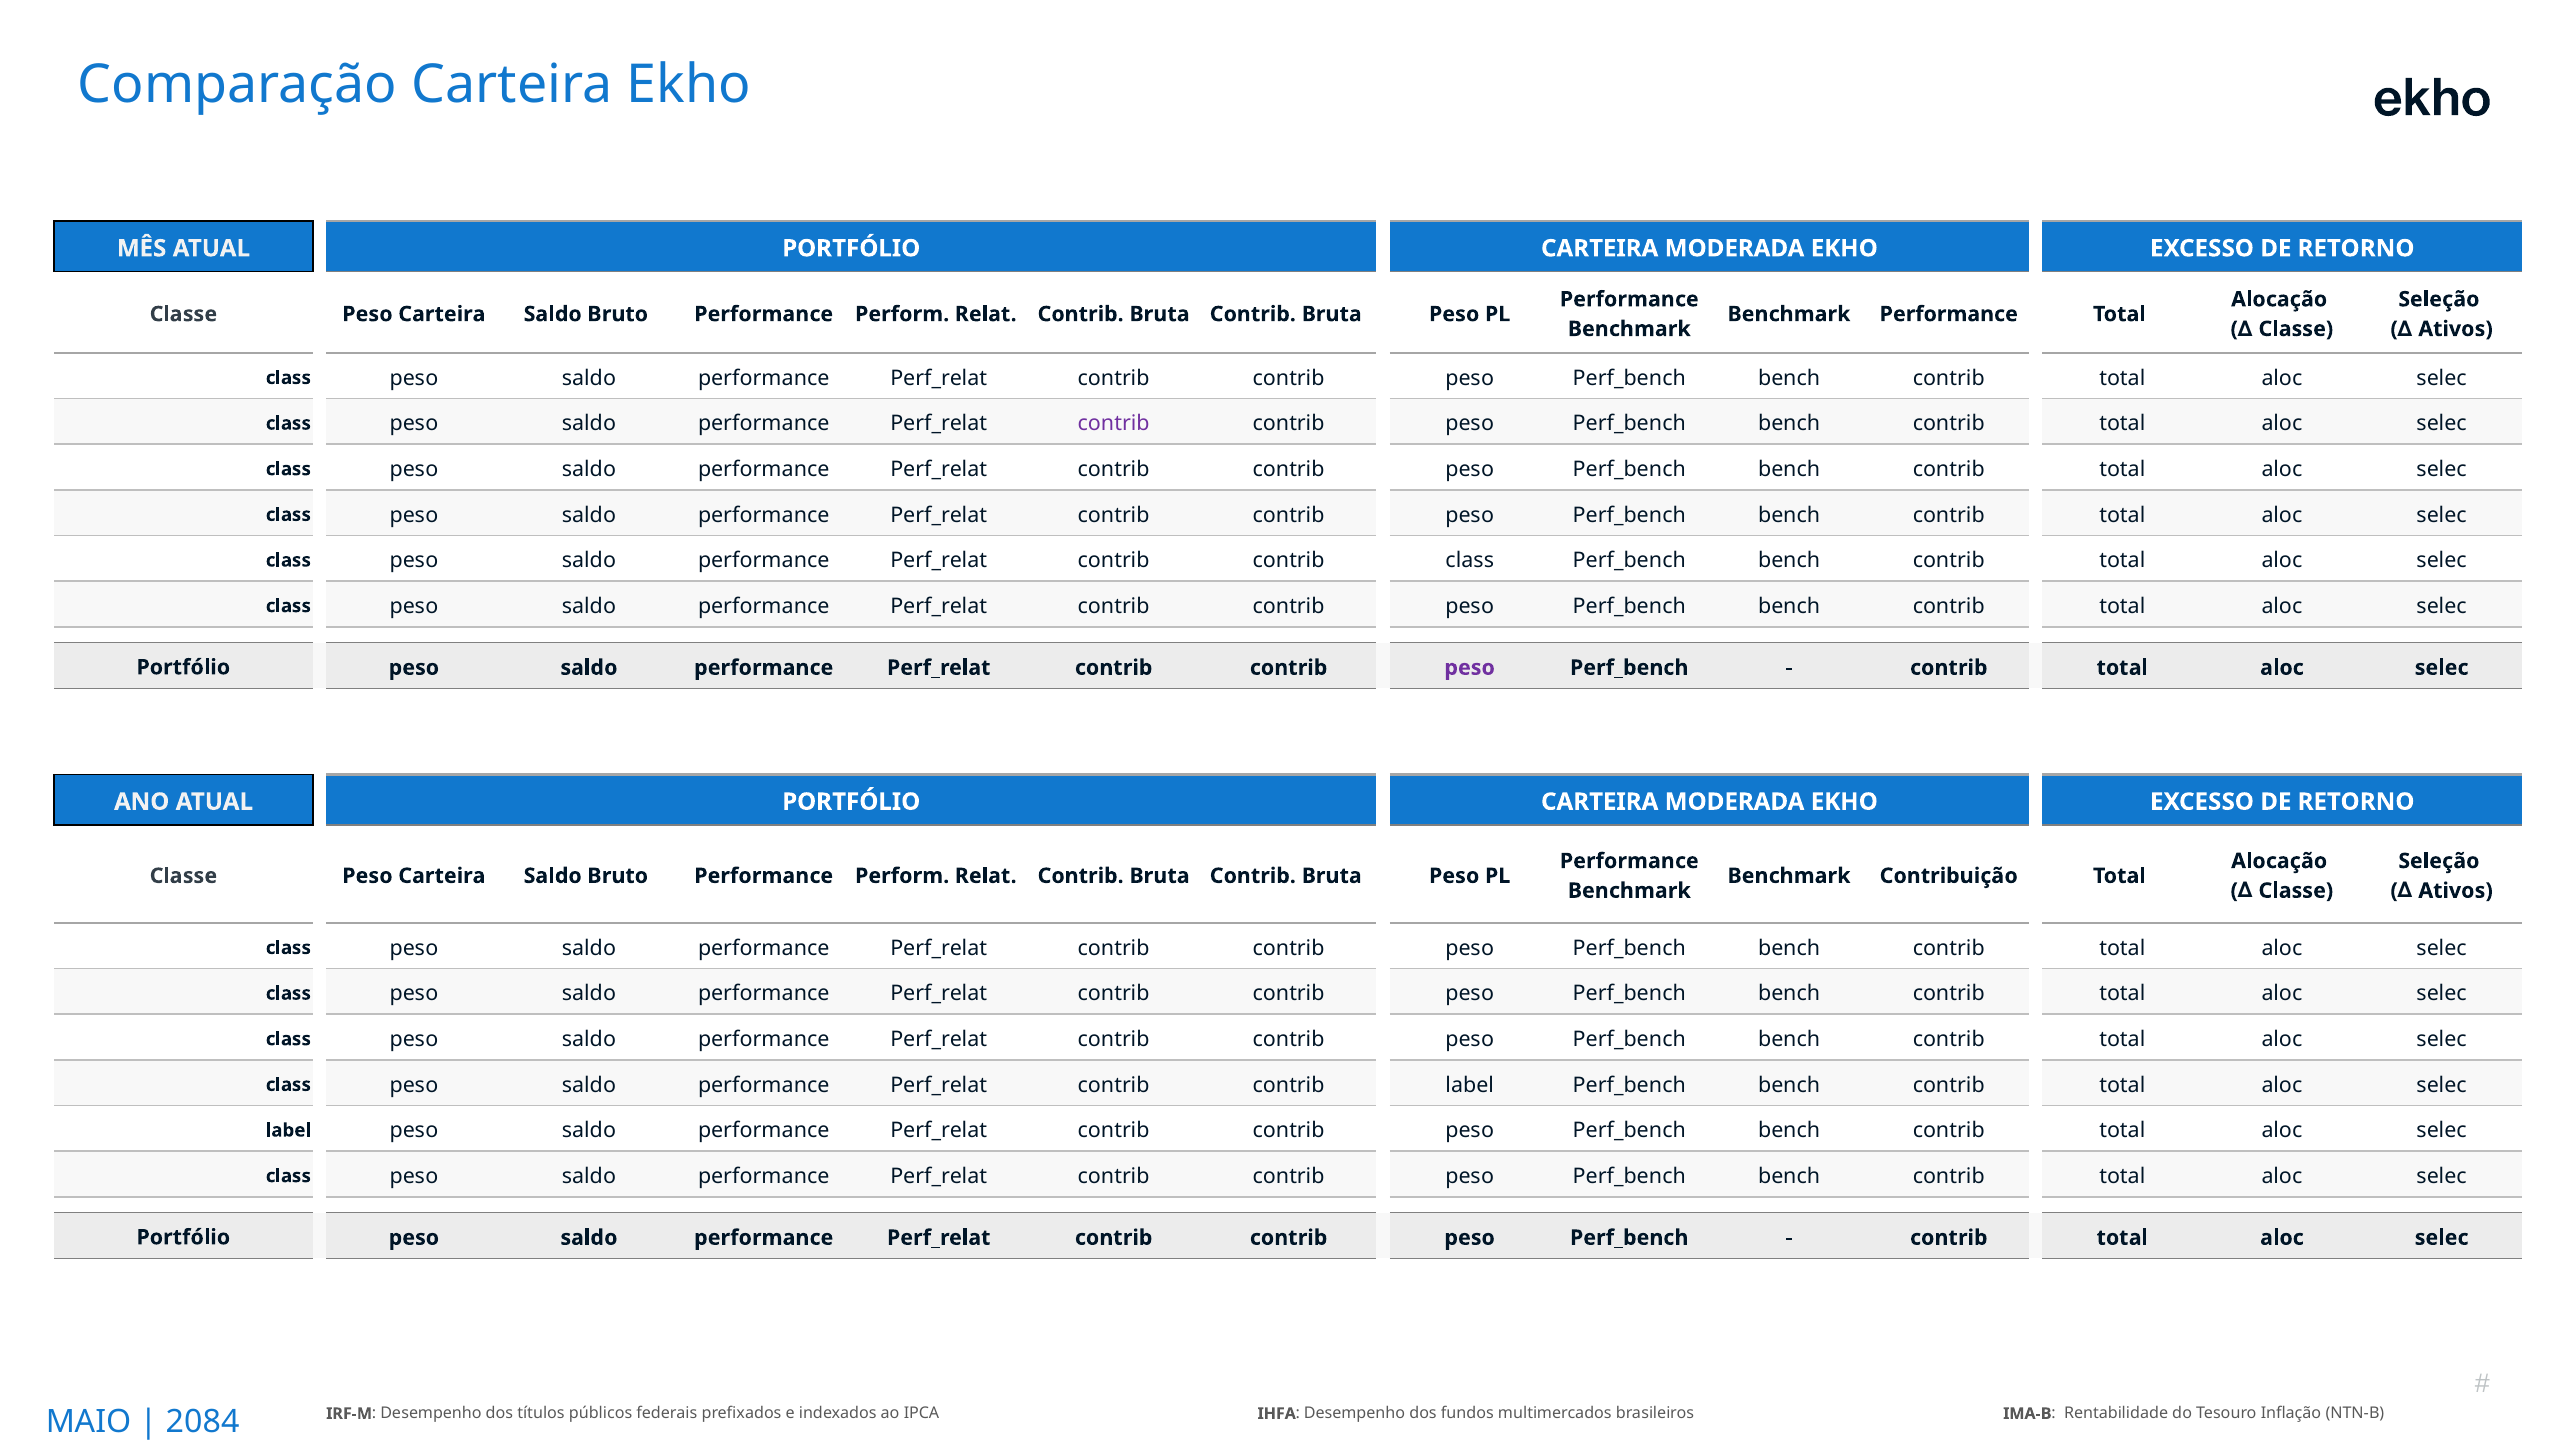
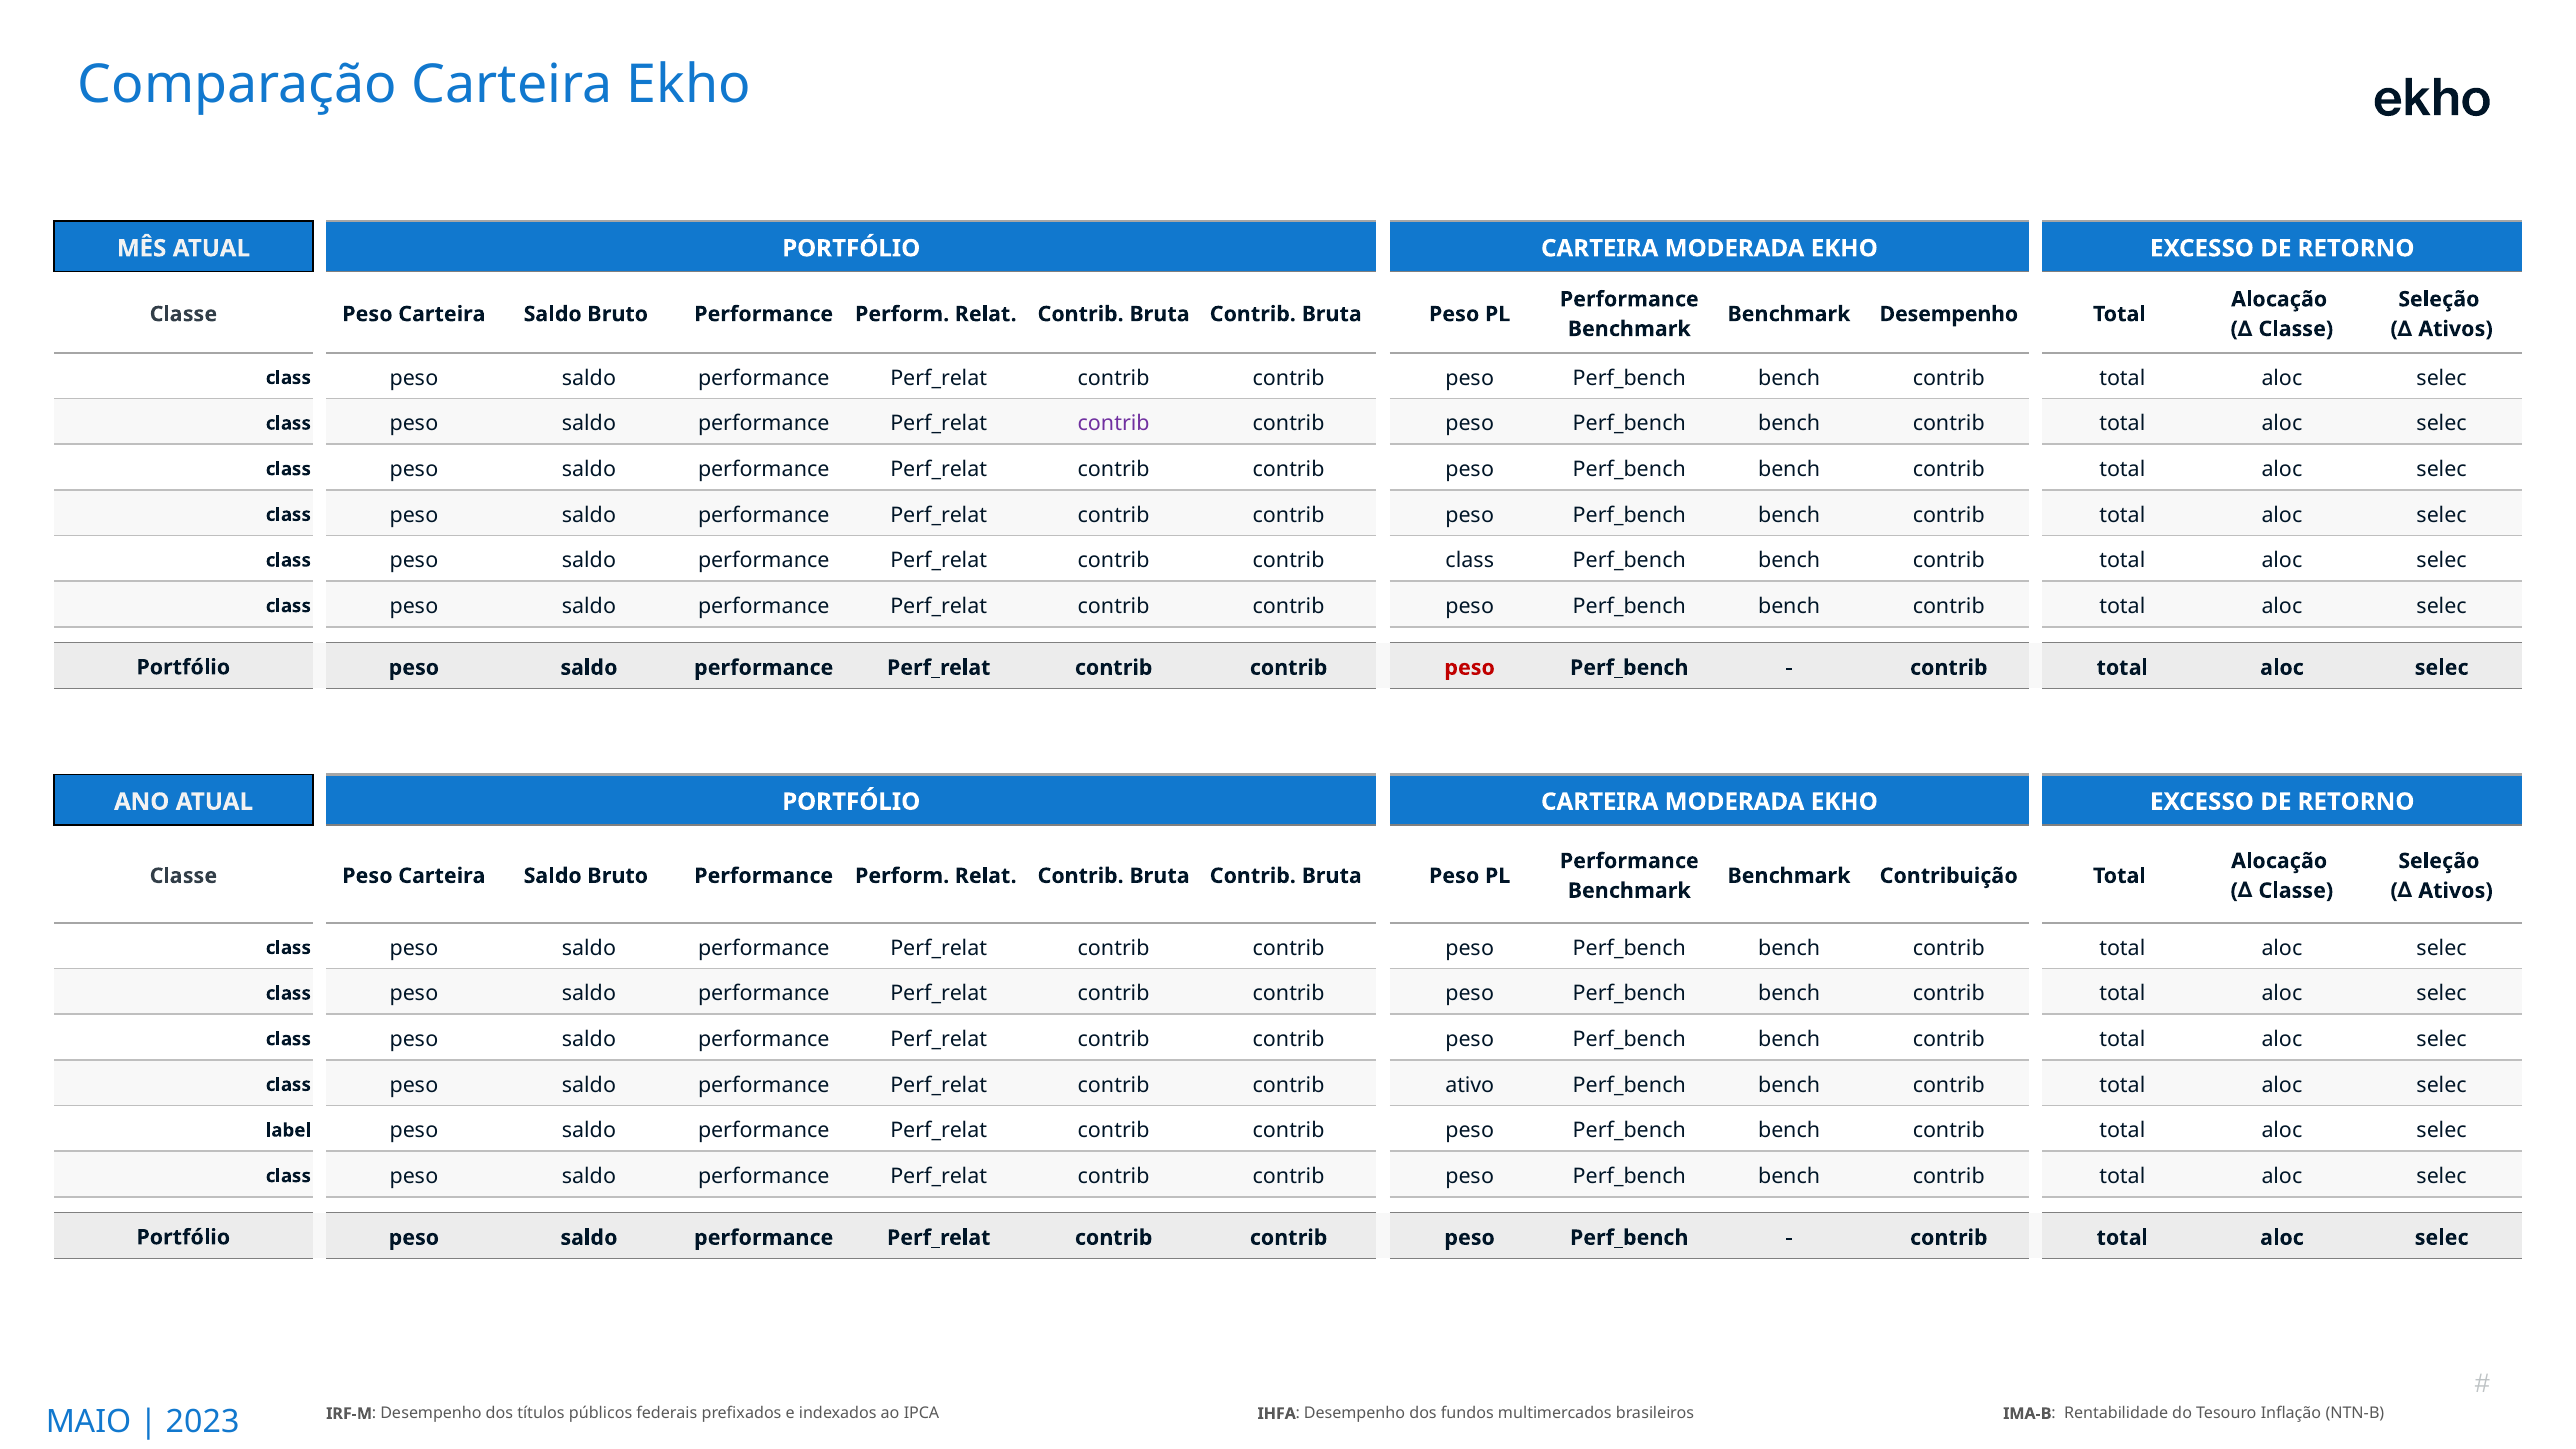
Benchmark Performance: Performance -> Desempenho (1949, 314)
peso colour: purple -> red (1470, 668)
contrib label: label -> ativo (1470, 1085)
2084: 2084 -> 2023 (203, 1422)
